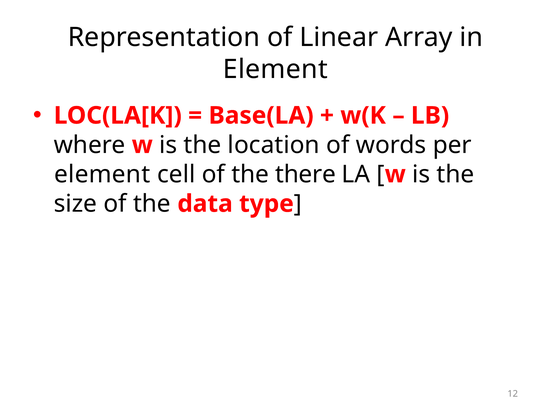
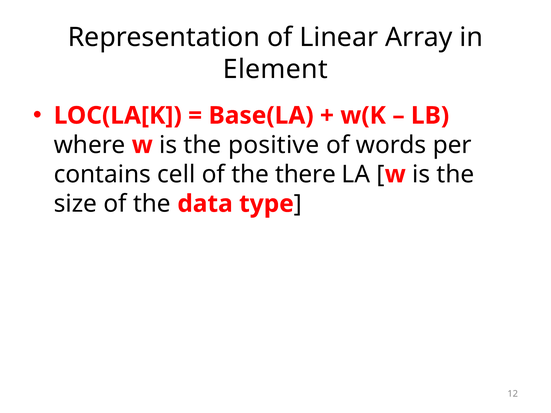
location: location -> positive (274, 145)
element: element -> contains (102, 174)
